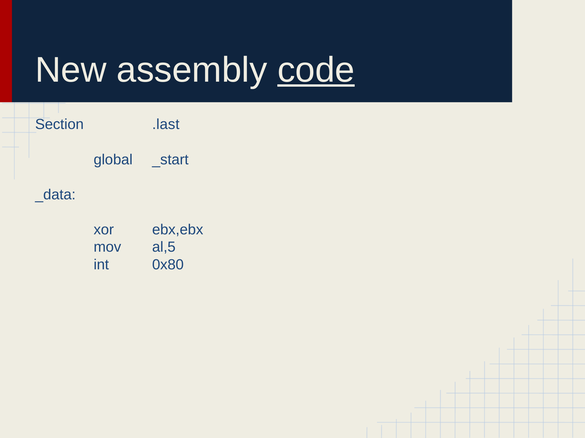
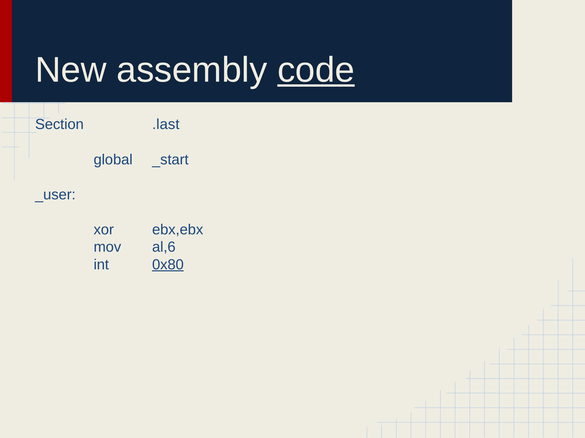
_data: _data -> _user (55, 195)
al,5: al,5 -> al,6 (164, 248)
0x80 underline: none -> present (168, 265)
